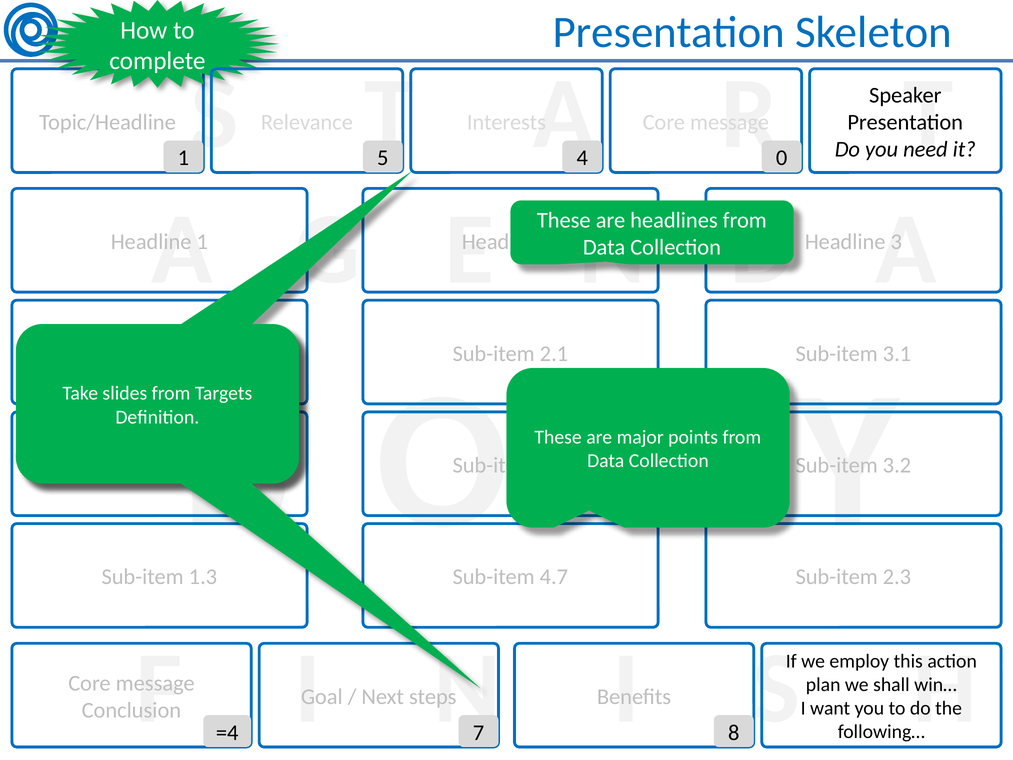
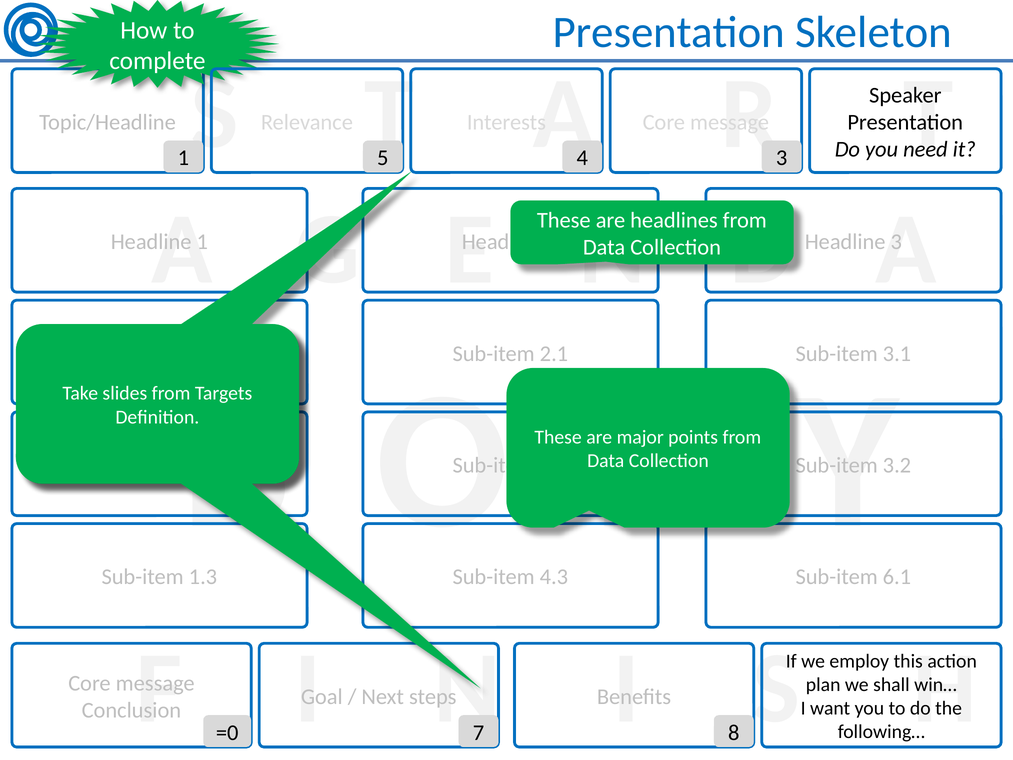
0: 0 -> 3 (782, 158)
4.7: 4.7 -> 4.3 (554, 577)
2.3: 2.3 -> 6.1 (897, 577)
=4: =4 -> =0 (227, 732)
